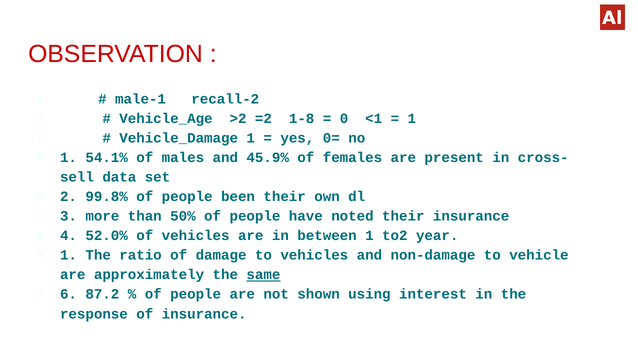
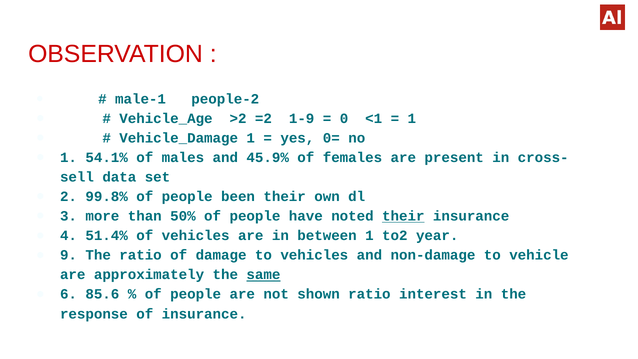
recall-2: recall-2 -> people-2 (225, 99)
1-8: 1-8 -> 1-9 (302, 118)
their underline: none -> present (403, 216)
52.0%: 52.0% -> 51.4% (107, 236)
1: 1 -> 9 (69, 255)
87.2: 87.2 -> 85.6 (102, 294)
shown using: using -> ratio (369, 294)
